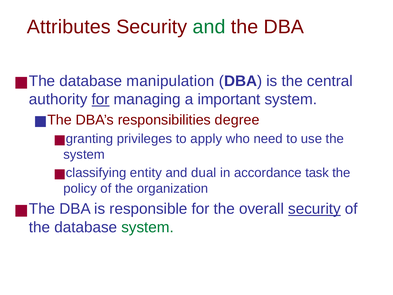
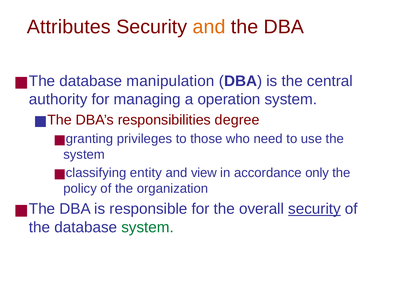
and colour: green -> orange (209, 27)
for underline: present -> none (101, 99)
important: important -> operation (229, 99)
apply: apply -> those (206, 139)
dual: dual -> view (204, 173)
task: task -> only (317, 173)
